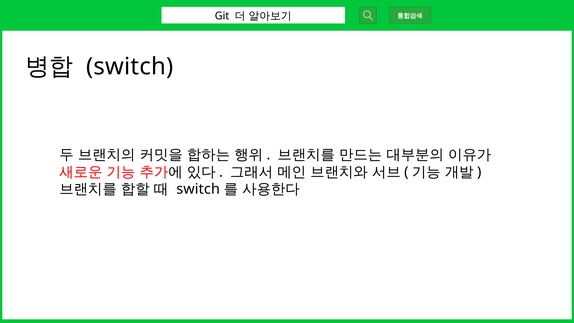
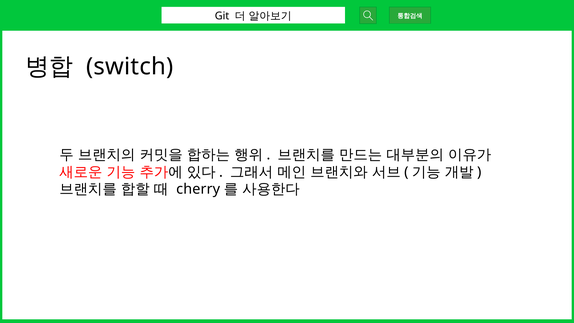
switch: switch -> cherry (198, 189)
